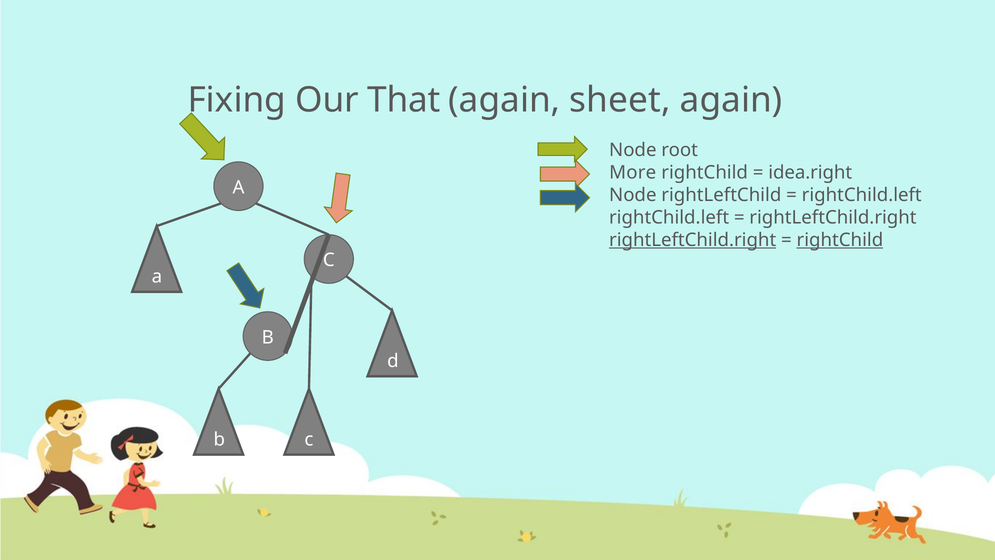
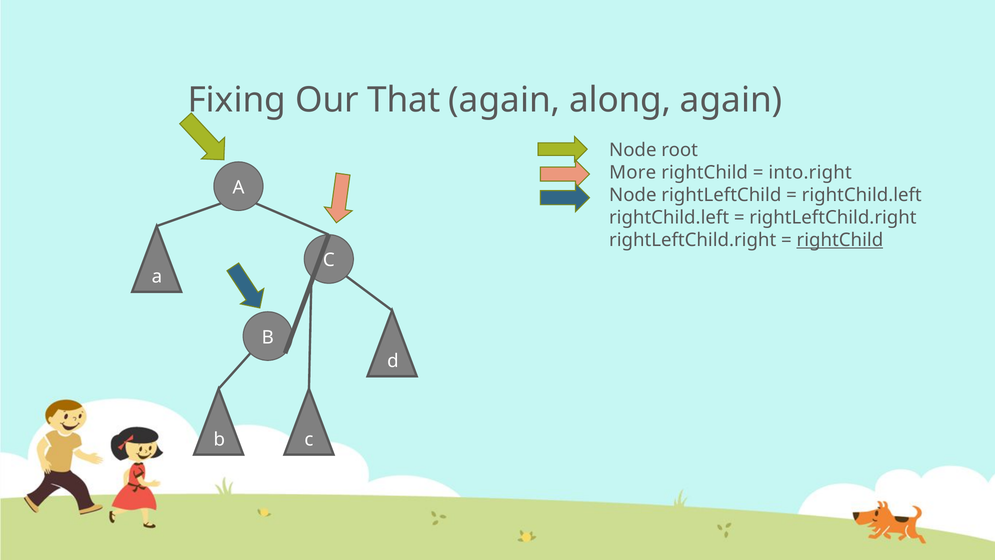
sheet: sheet -> along (620, 100)
idea.right: idea.right -> into.right (810, 173)
rightLeftChild.right underline: present -> none (693, 240)
